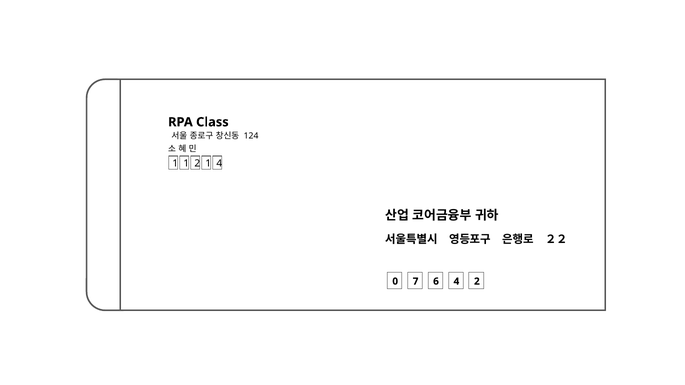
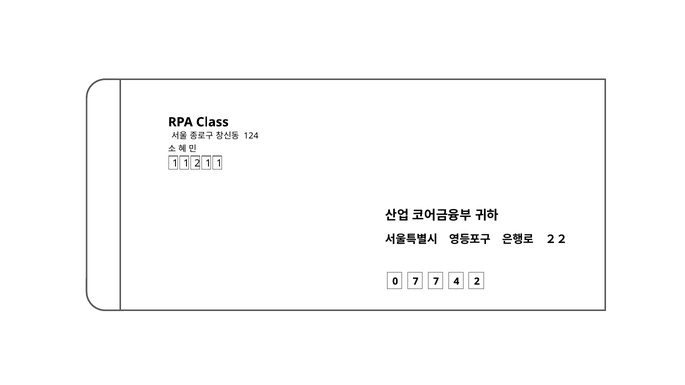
2 1 4: 4 -> 1 (219, 163)
7 6: 6 -> 7 (436, 282)
